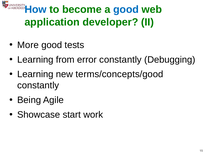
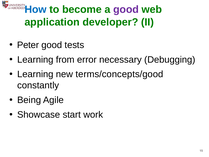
good colour: blue -> purple (126, 10)
More: More -> Peter (28, 45)
error constantly: constantly -> necessary (120, 60)
